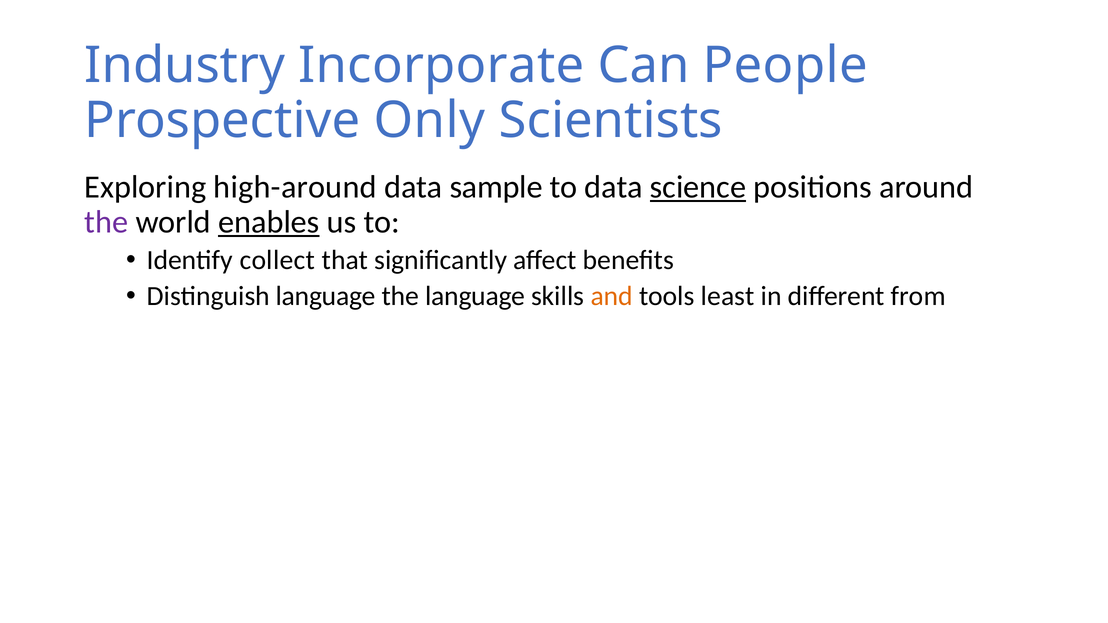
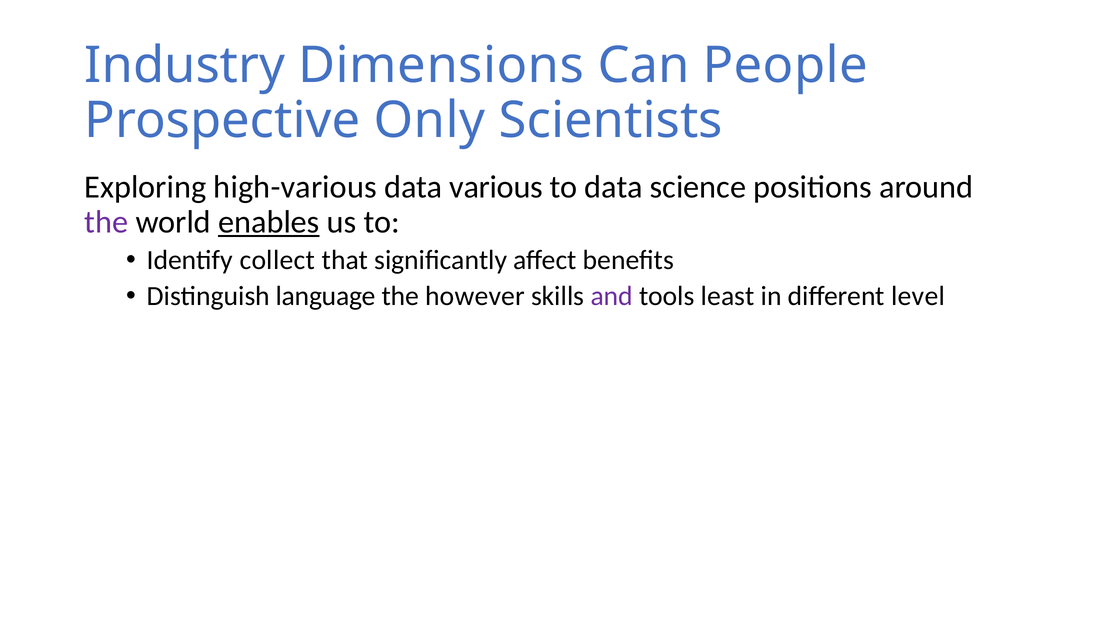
Incorporate: Incorporate -> Dimensions (441, 66)
high-around: high-around -> high-various (295, 187)
sample: sample -> various (496, 187)
science underline: present -> none (698, 187)
the language: language -> however (475, 296)
and colour: orange -> purple (612, 296)
from: from -> level (918, 296)
